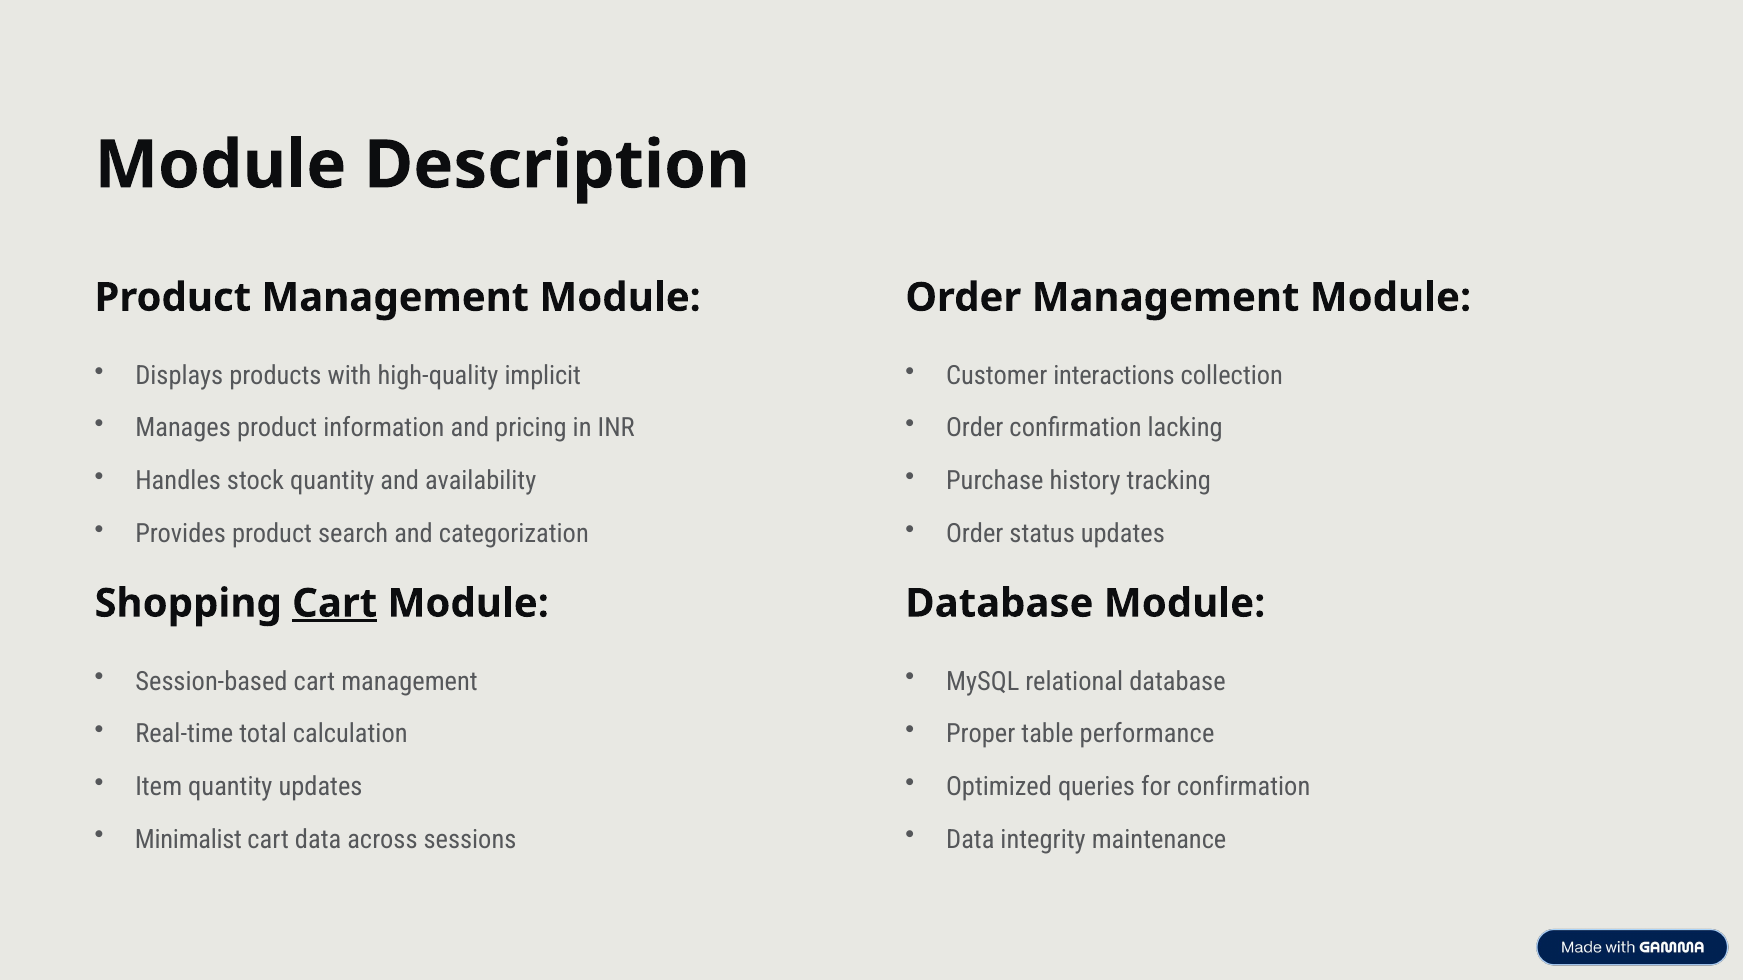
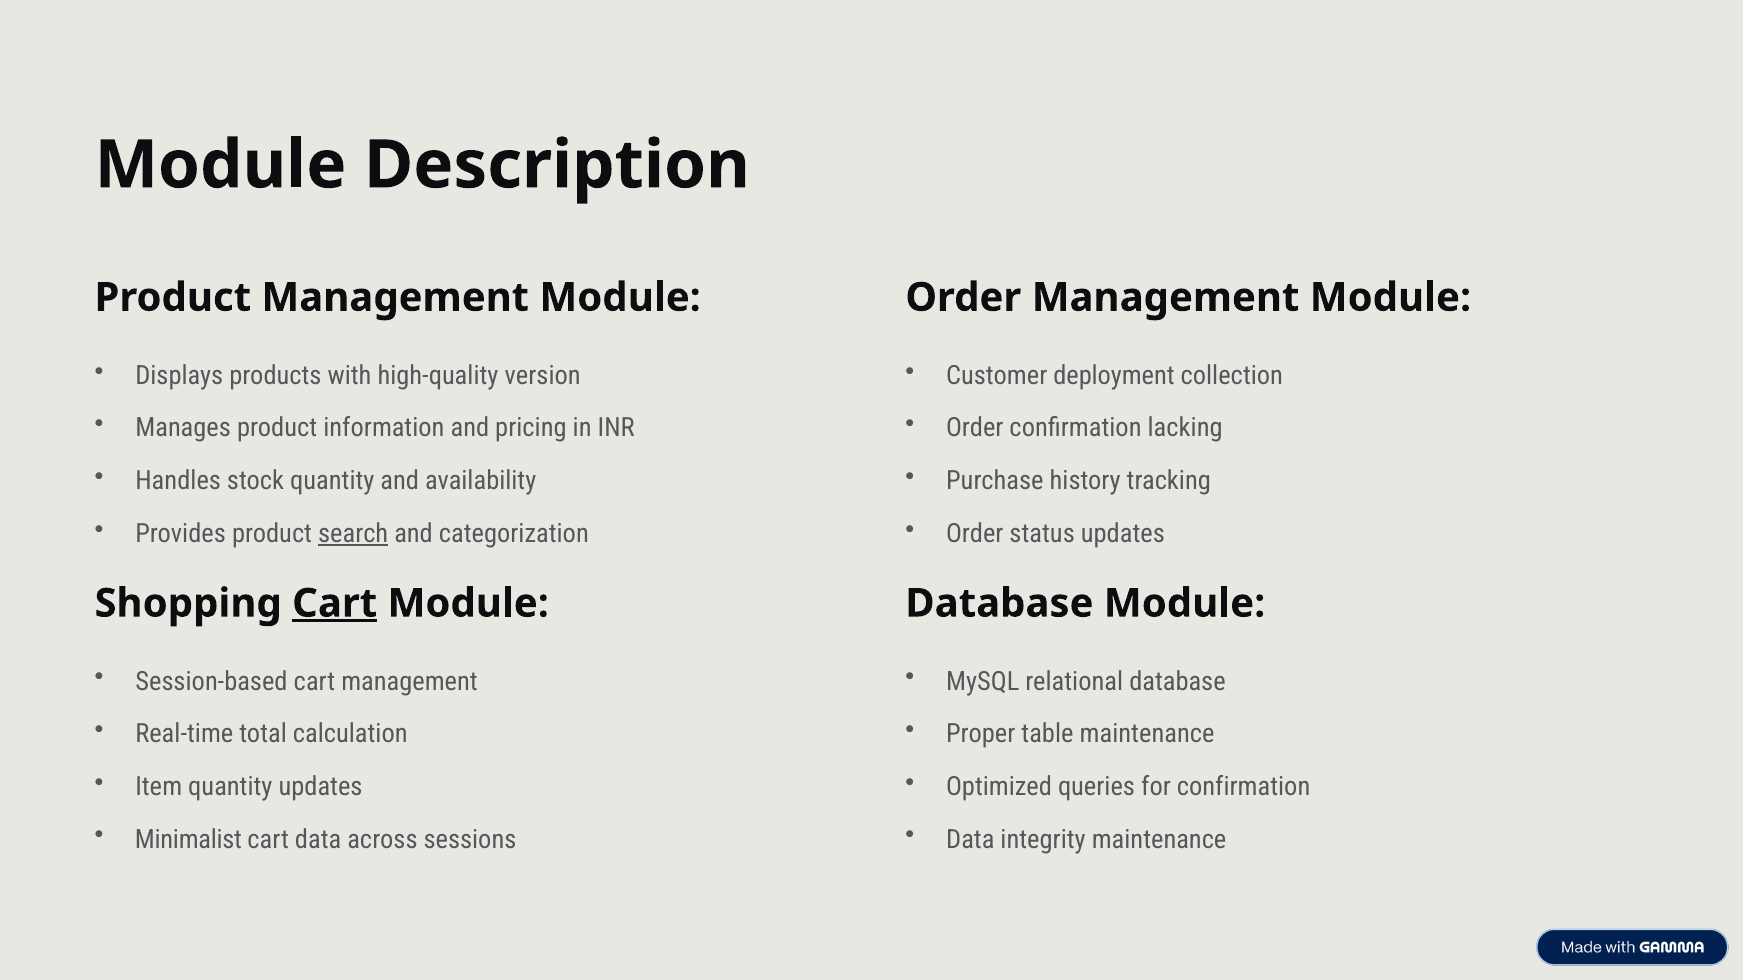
implicit: implicit -> version (543, 376)
interactions: interactions -> deployment (1114, 376)
search underline: none -> present (353, 534)
table performance: performance -> maintenance (1147, 734)
